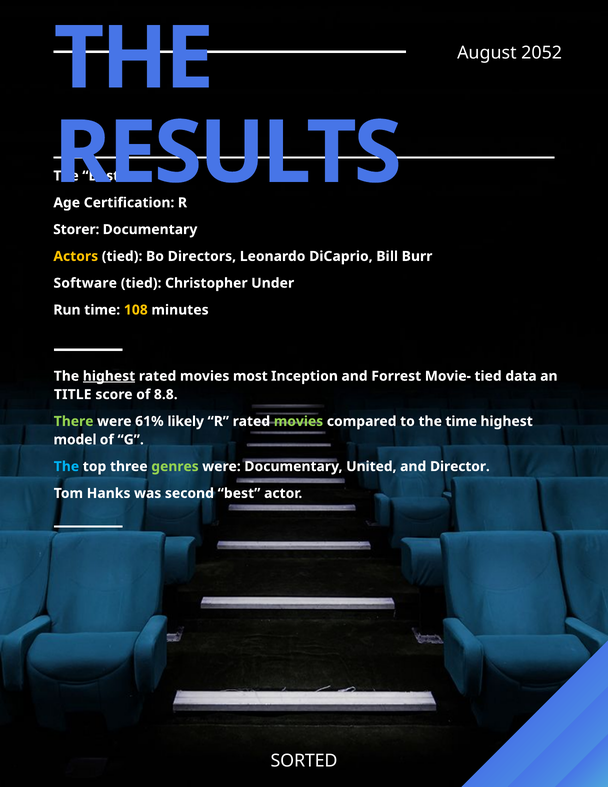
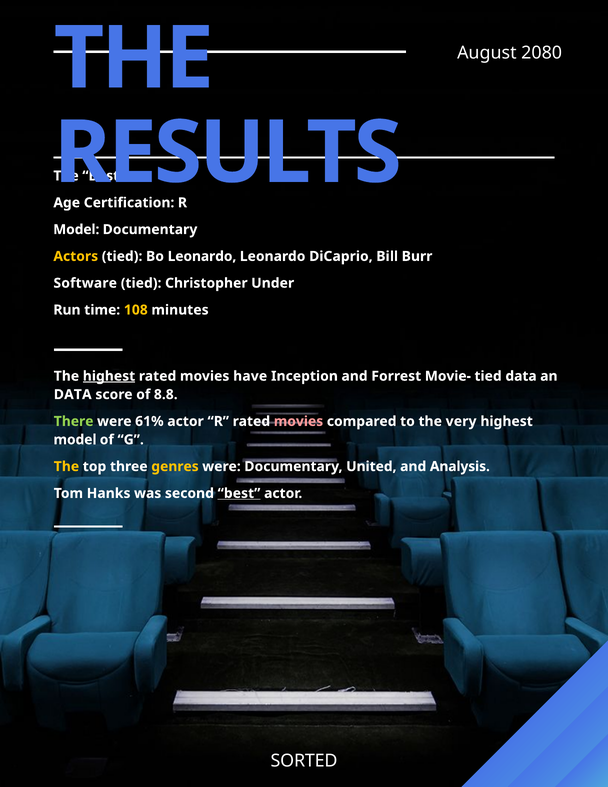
2052: 2052 -> 2080 (542, 53)
Storer: Storer -> Model (76, 229)
Bo Directors: Directors -> Leonardo (202, 256)
most: most -> have (250, 376)
TITLE: TITLE -> DATA (73, 394)
61% likely: likely -> actor (186, 421)
movies colour: light green -> pink (298, 421)
the time: time -> very (461, 421)
The colour: light blue -> yellow (66, 466)
genres colour: light green -> yellow (175, 466)
Director: Director -> Analysis (460, 466)
best underline: none -> present (239, 493)
